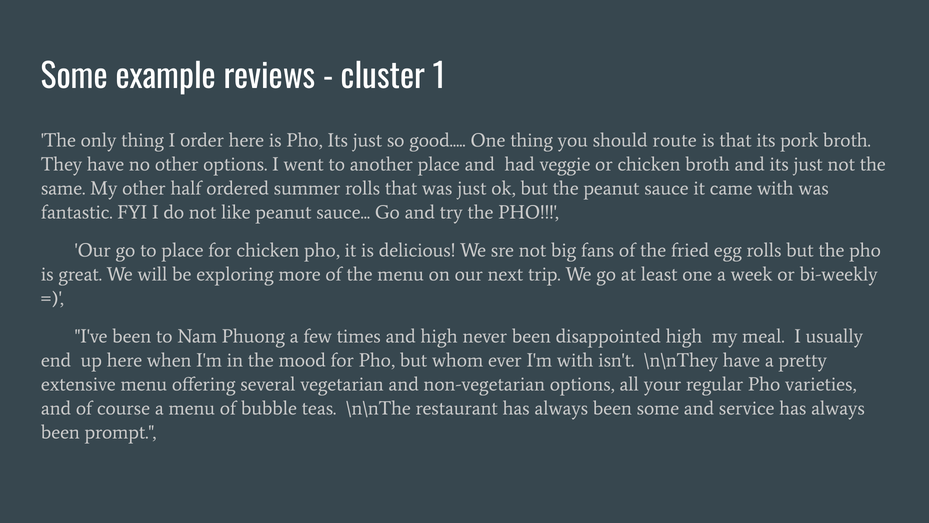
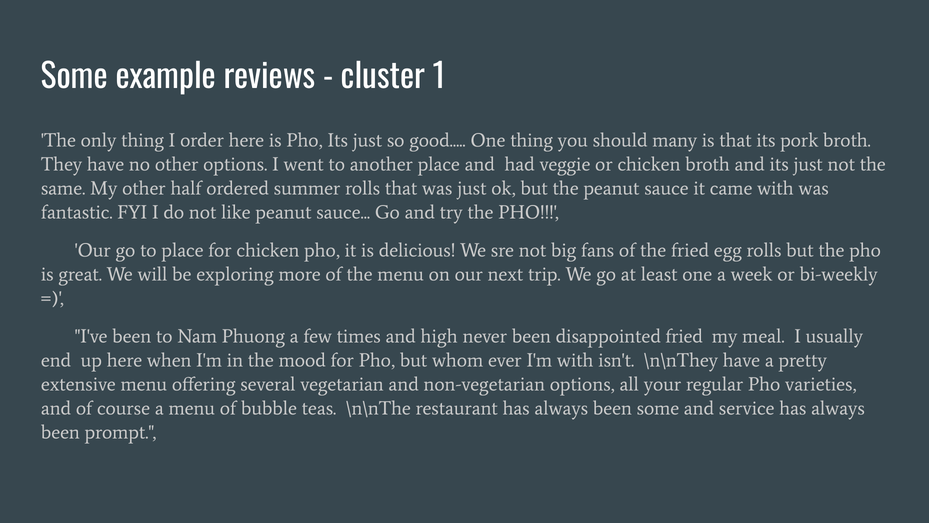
route: route -> many (675, 140)
disappointed high: high -> fried (684, 336)
